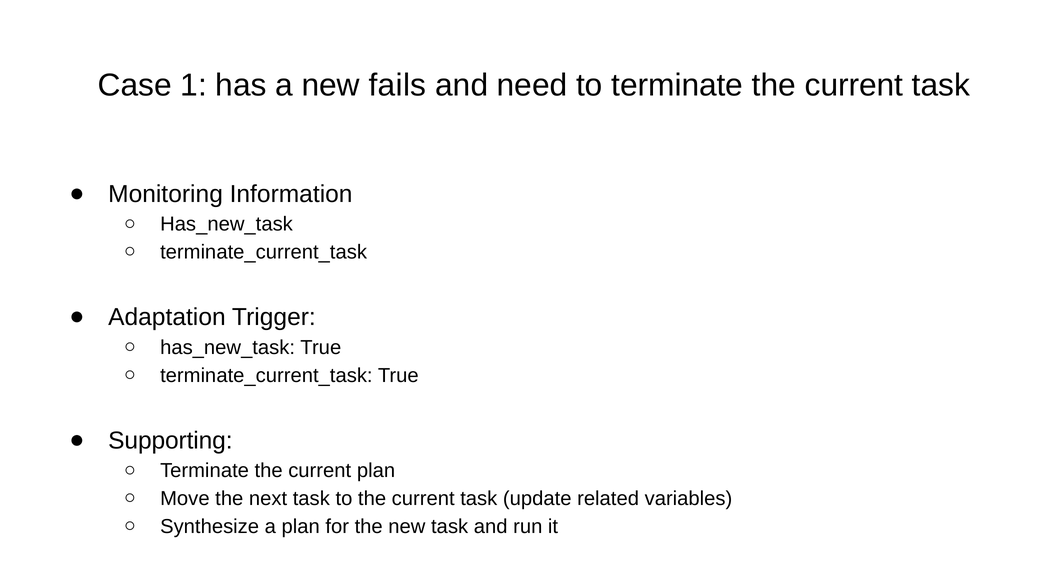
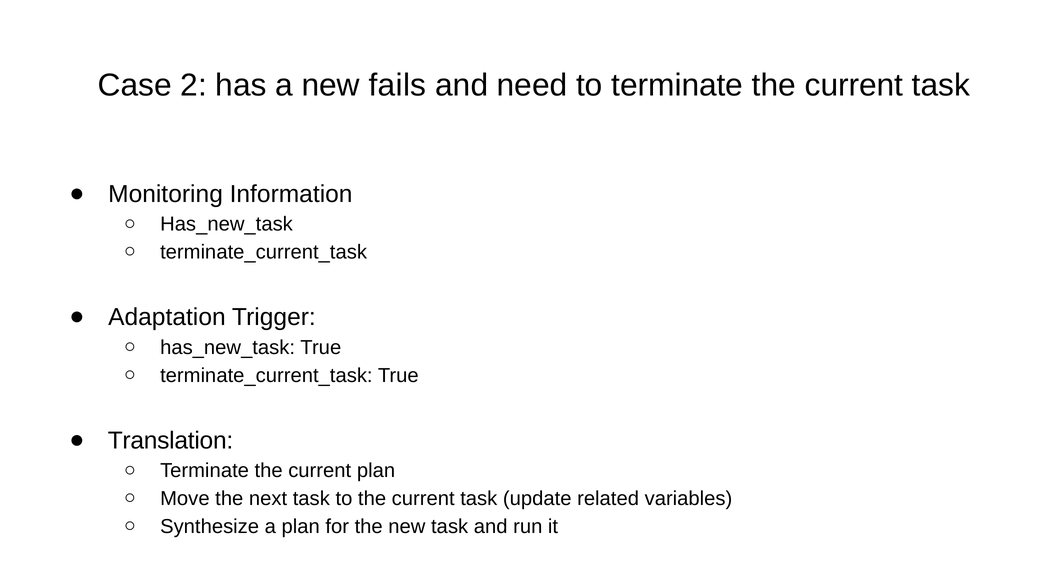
1: 1 -> 2 (194, 86)
Supporting: Supporting -> Translation (170, 441)
